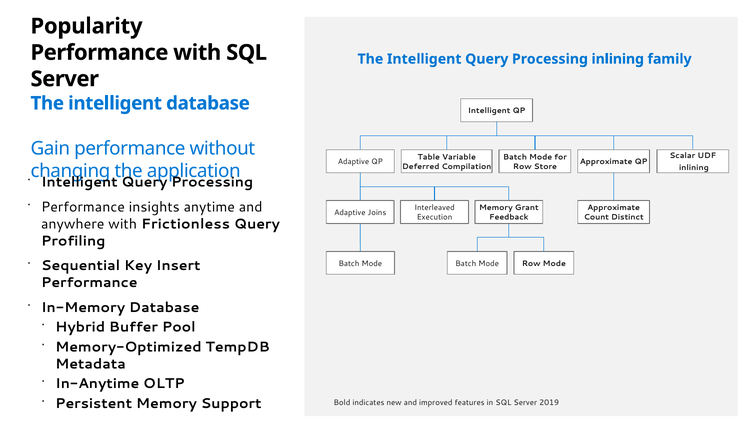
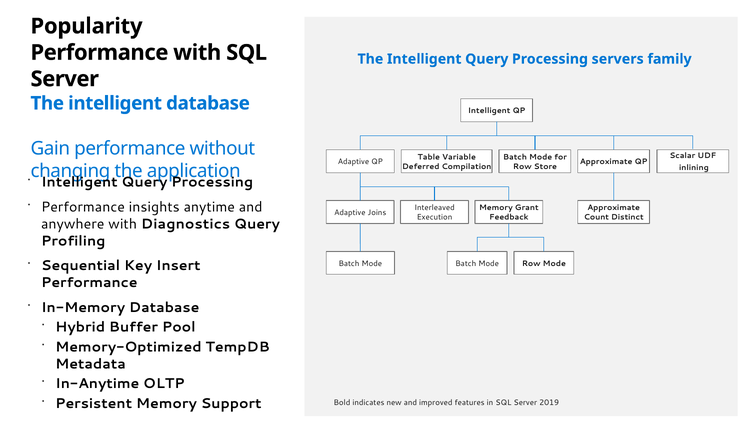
Processing inlining: inlining -> servers (618, 59)
Frictionless: Frictionless -> Diagnostics (186, 224)
